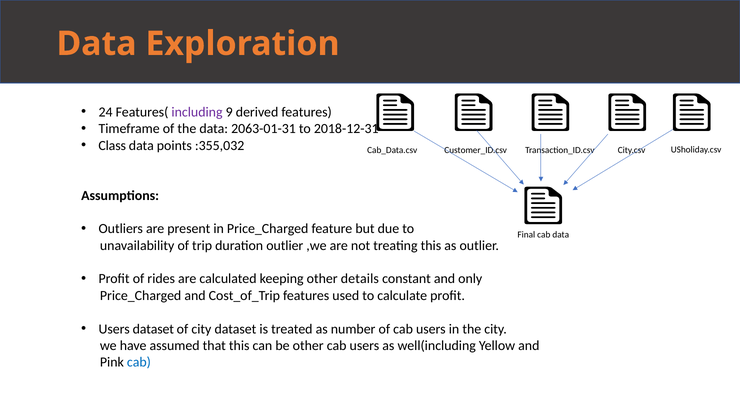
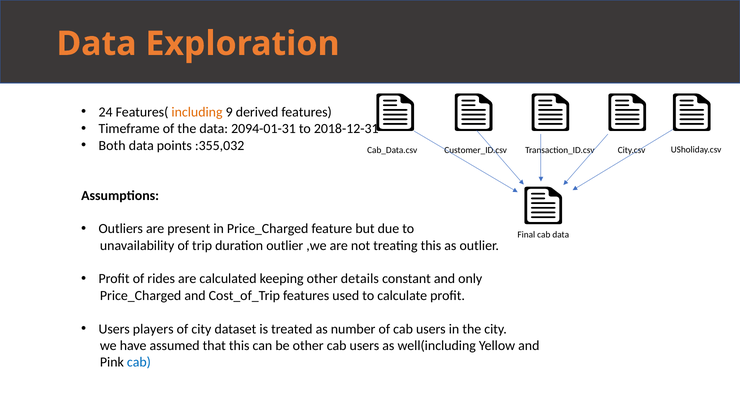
including colour: purple -> orange (197, 112)
2063-01-31: 2063-01-31 -> 2094-01-31 (263, 129)
Class: Class -> Both (112, 145)
Users dataset: dataset -> players (153, 328)
